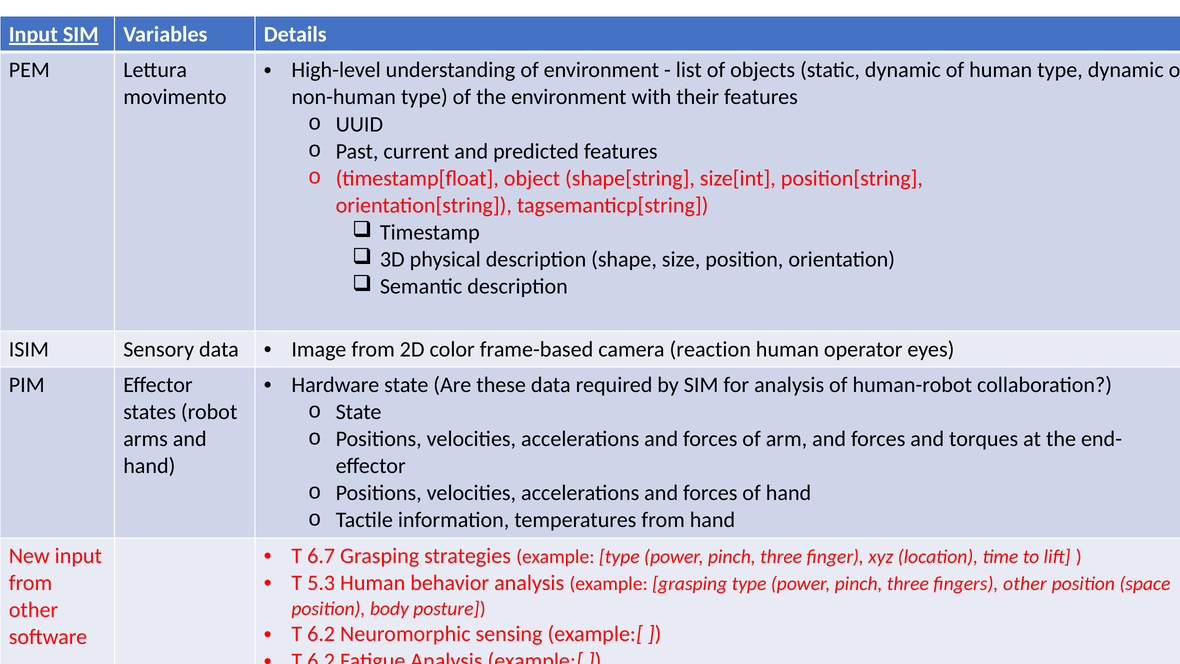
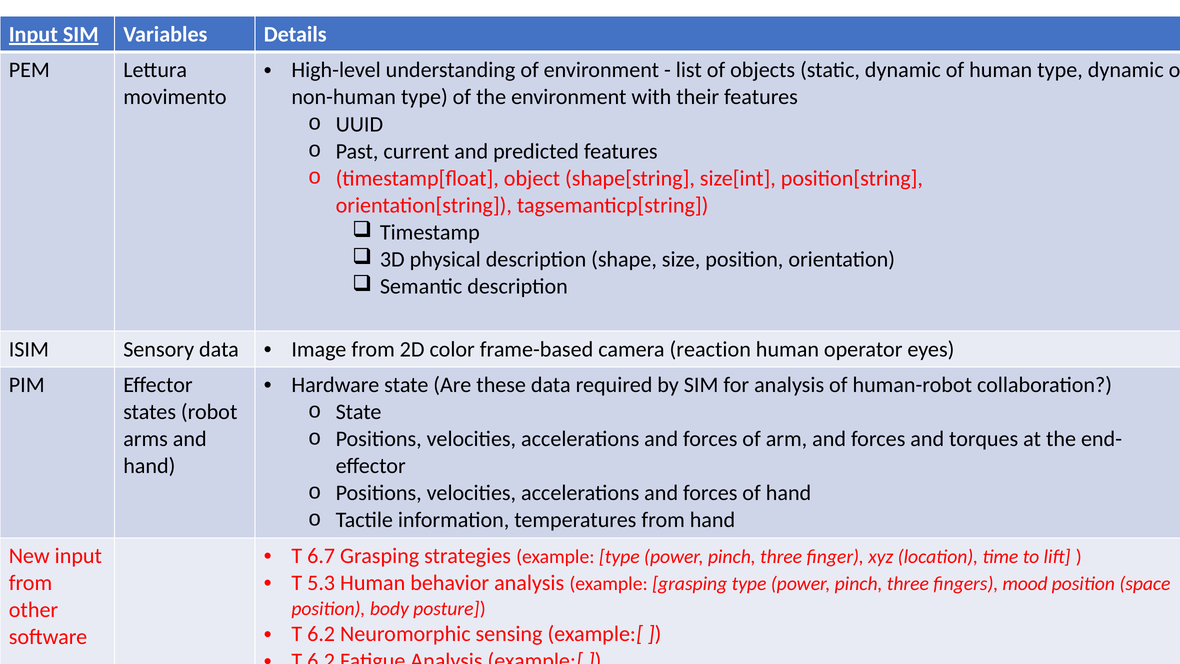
fingers other: other -> mood (1025, 584)
